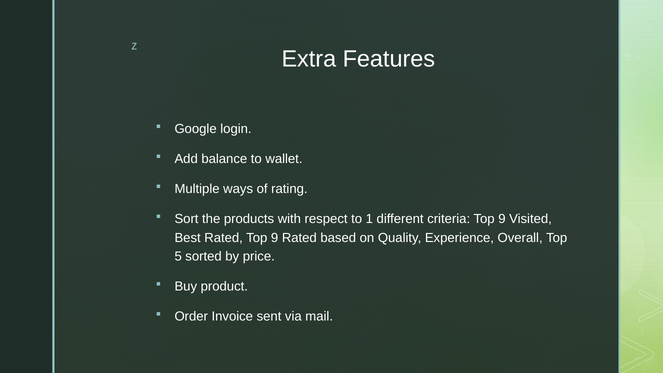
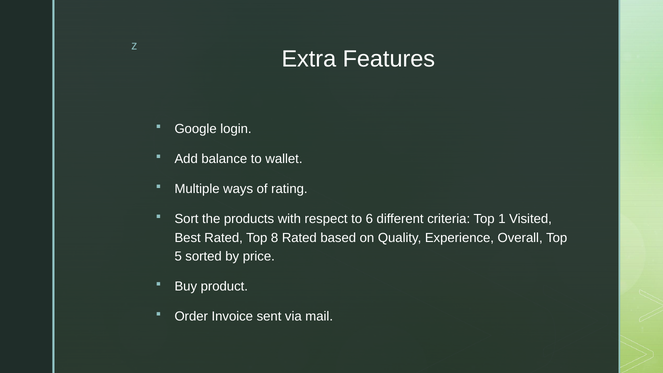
1: 1 -> 6 (369, 219)
criteria Top 9: 9 -> 1 (502, 219)
Rated Top 9: 9 -> 8 (275, 238)
